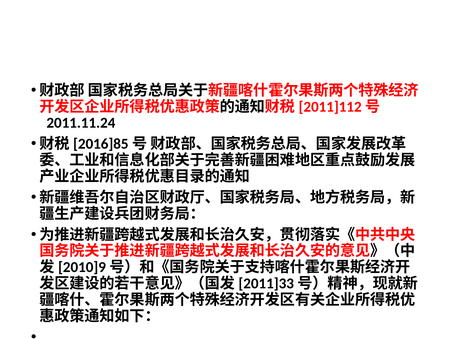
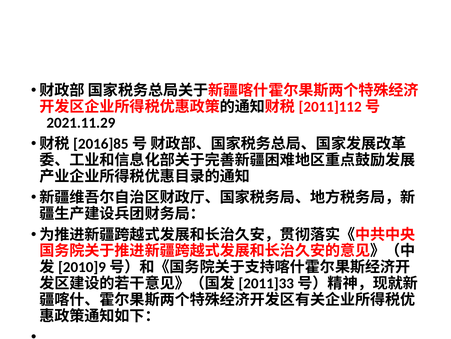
2011.11.24: 2011.11.24 -> 2021.11.29 (81, 123)
